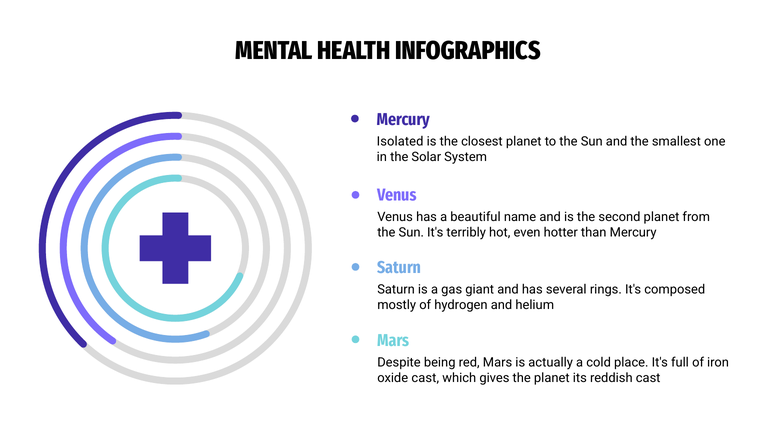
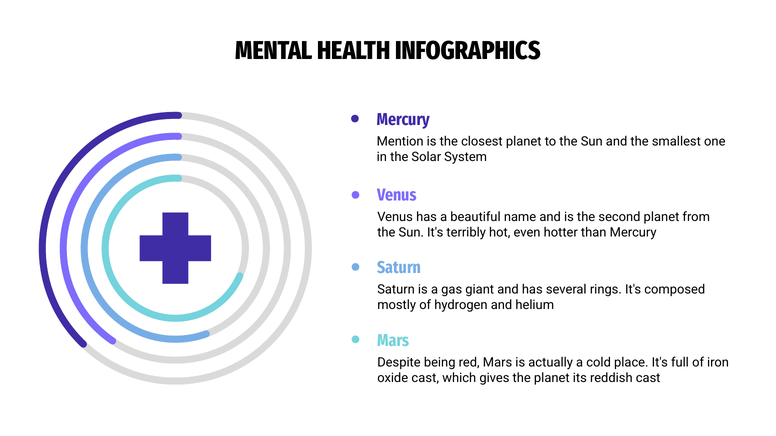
Isolated: Isolated -> Mention (400, 142)
